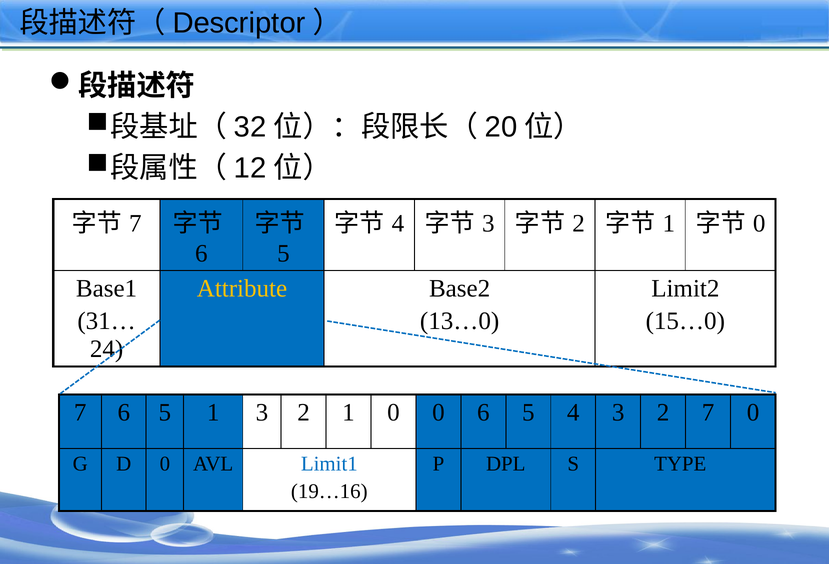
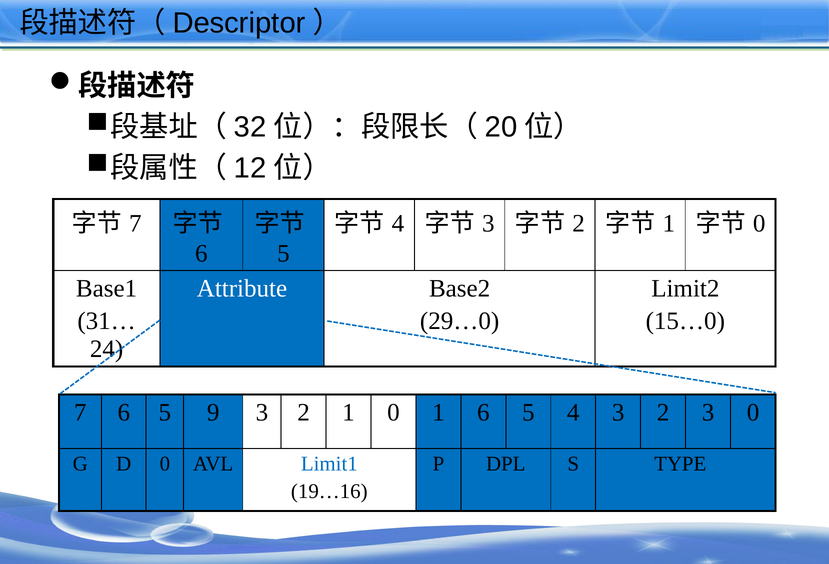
Attribute colour: yellow -> white (242, 288)
13…0: 13…0 -> 29…0 (460, 321)
5 1: 1 -> 9 (213, 412)
0 0: 0 -> 1 (438, 412)
2 7: 7 -> 3 (708, 412)
